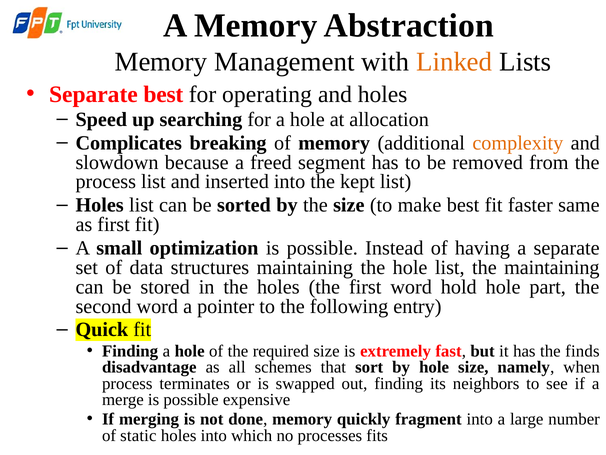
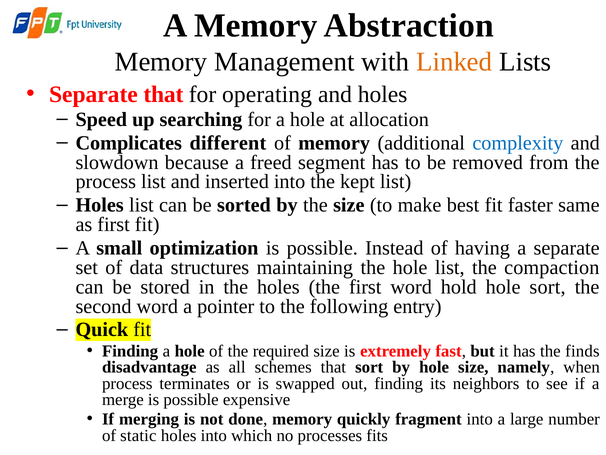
Separate best: best -> that (163, 94)
breaking: breaking -> different (228, 143)
complexity colour: orange -> blue (518, 143)
the maintaining: maintaining -> compaction (552, 267)
hole part: part -> sort (548, 287)
